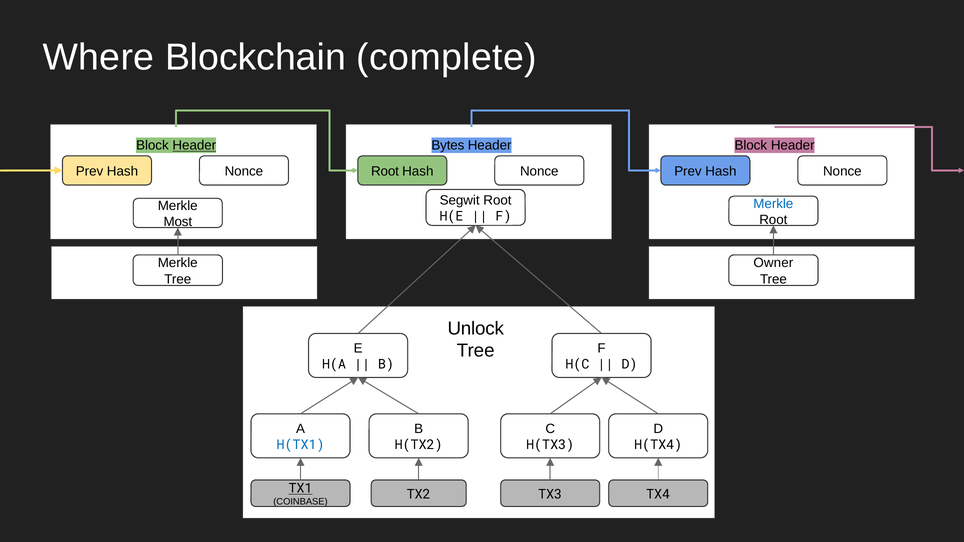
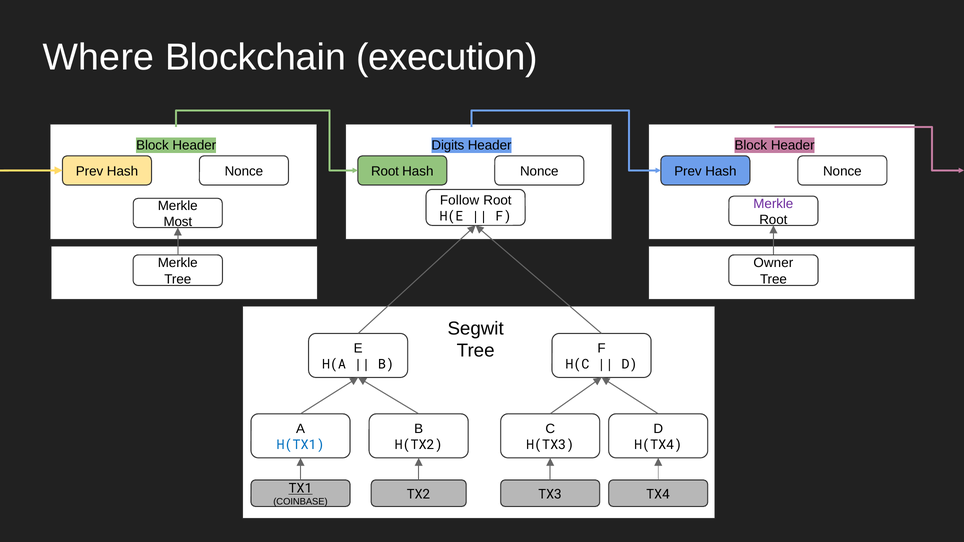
complete: complete -> execution (447, 58)
Header underline: present -> none (194, 146)
Bytes: Bytes -> Digits (448, 146)
Segwit: Segwit -> Follow (460, 200)
Merkle colour: blue -> purple (773, 204)
Unlock: Unlock -> Segwit (476, 328)
